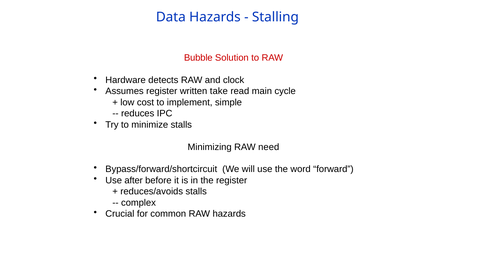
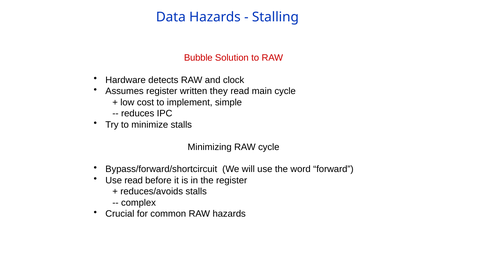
take: take -> they (219, 91)
RAW need: need -> cycle (269, 147)
Use after: after -> read (134, 181)
